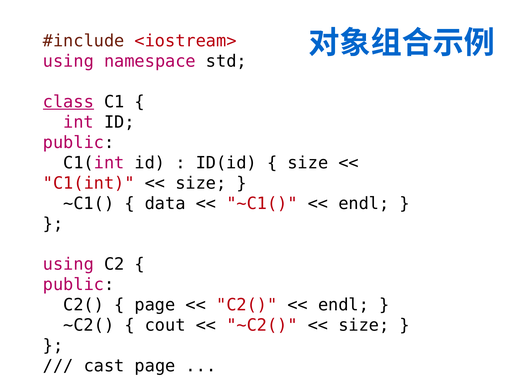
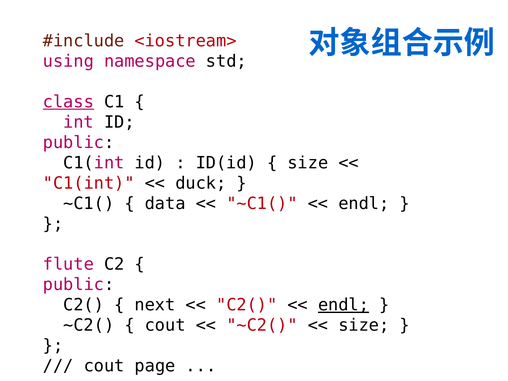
size: size -> duck (201, 183)
using: using -> flute (68, 264)
page: page -> next (155, 305)
endl underline: none -> present (344, 305)
cast: cast -> cout (104, 366)
